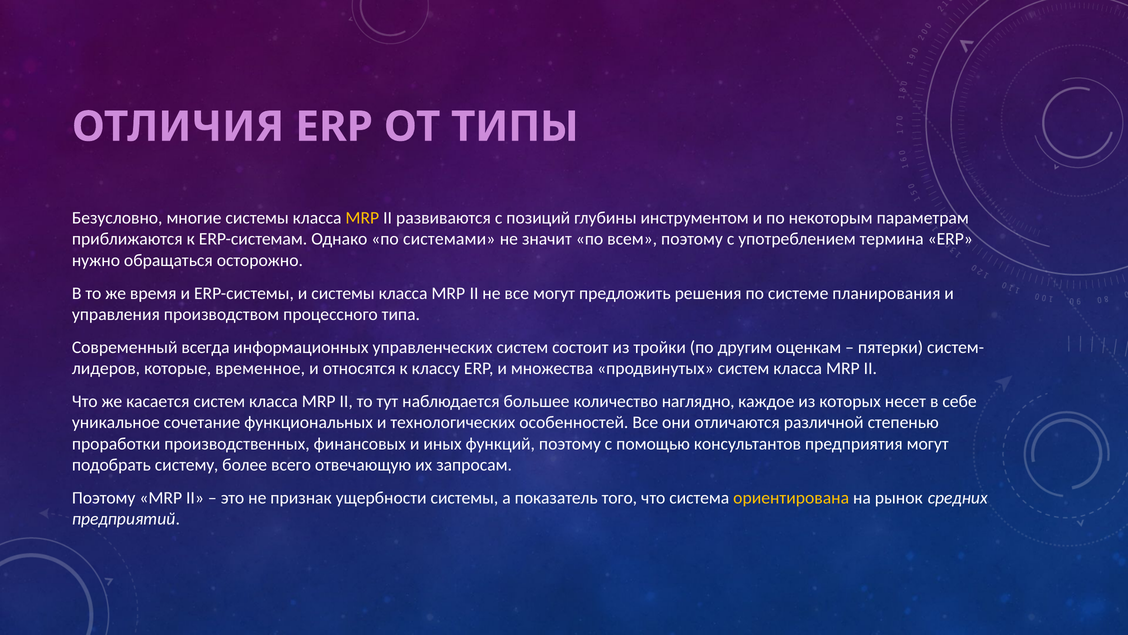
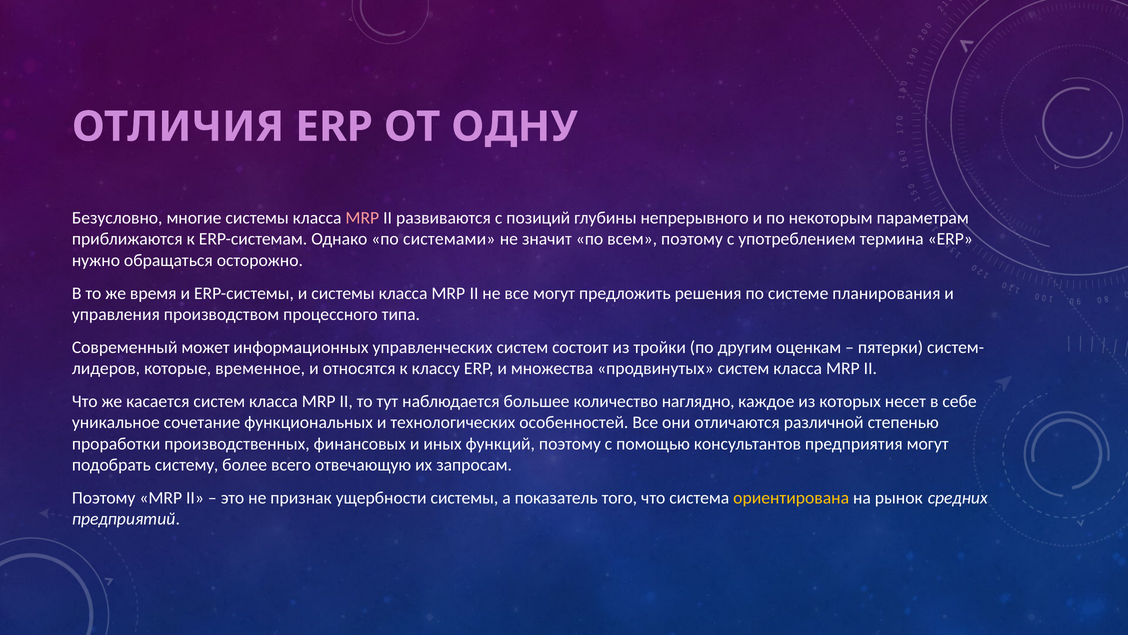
ТИПЫ: ТИПЫ -> ОДНУ (515, 127)
MRP colour: yellow -> pink (362, 218)
инструментом: инструментом -> непрерывного (695, 218)
всегда: всегда -> может (206, 347)
